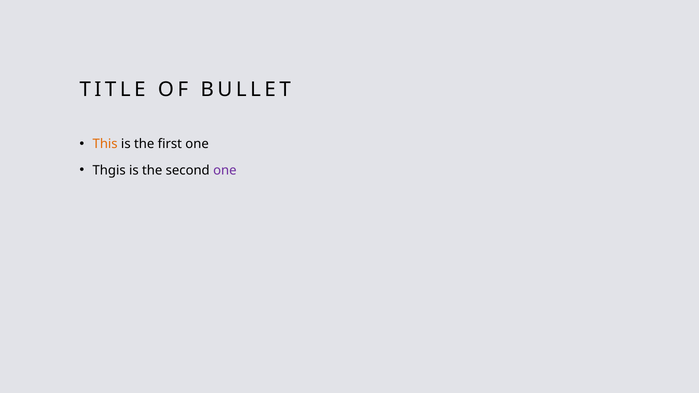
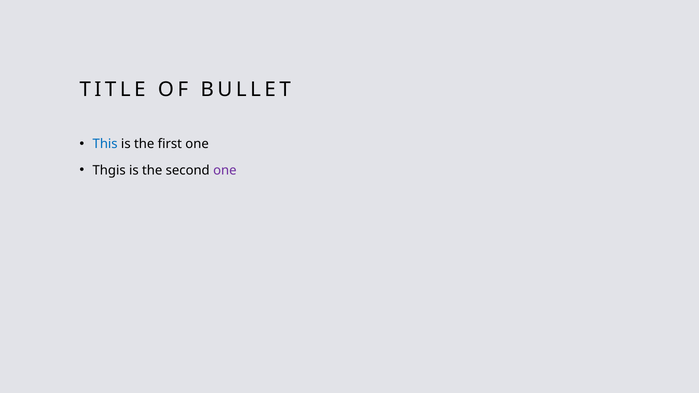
This colour: orange -> blue (105, 144)
